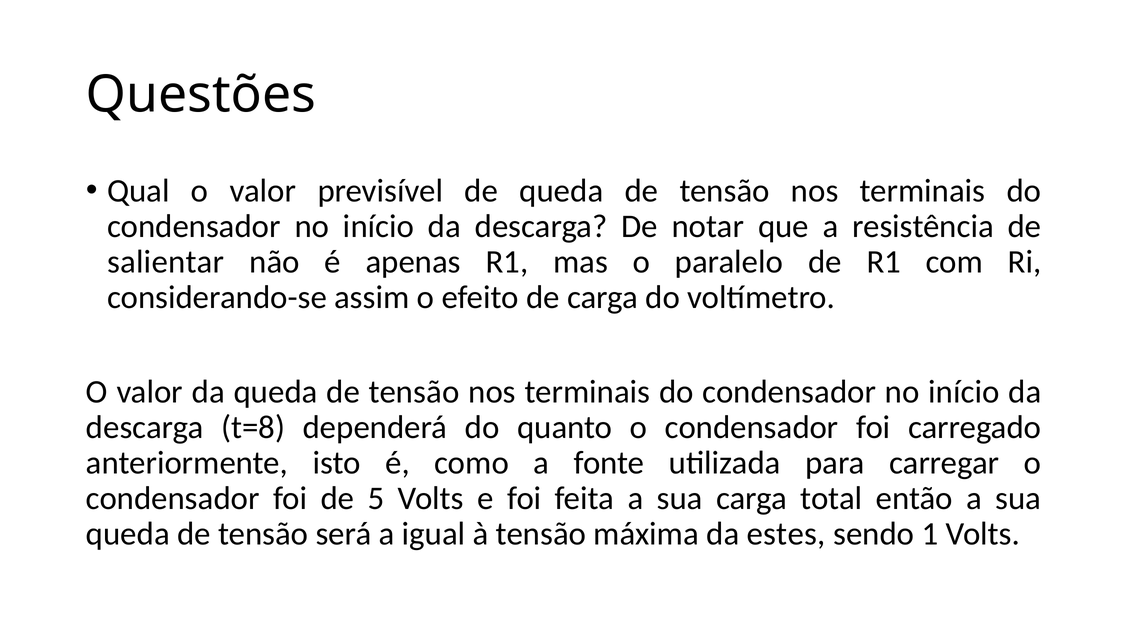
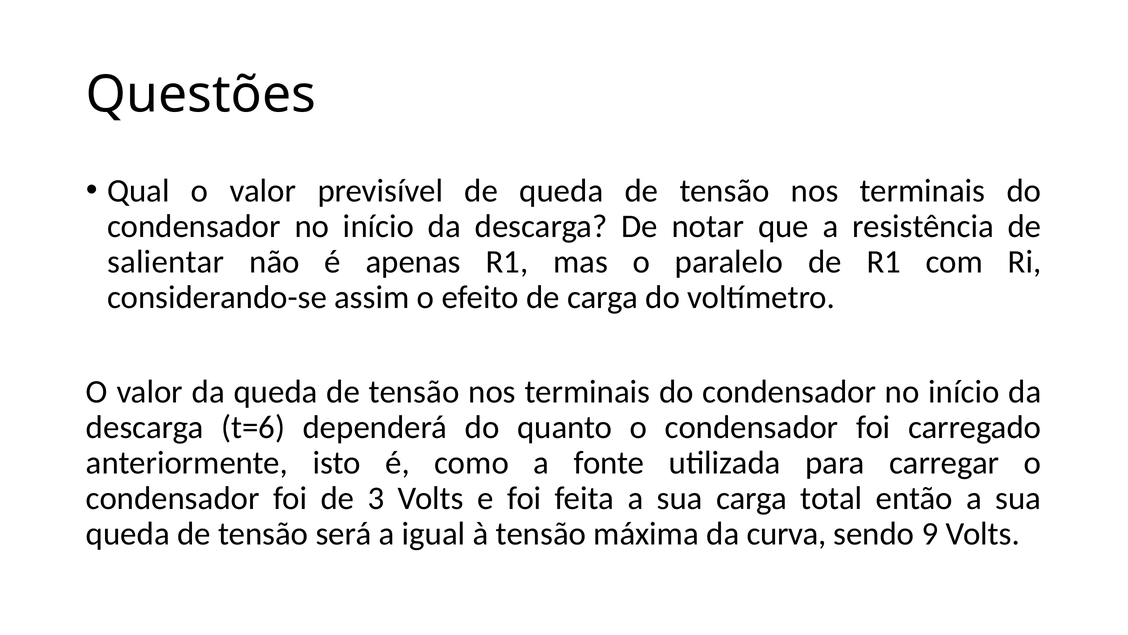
t=8: t=8 -> t=6 (253, 427)
5: 5 -> 3 (376, 498)
estes: estes -> curva (786, 533)
1: 1 -> 9 (930, 533)
